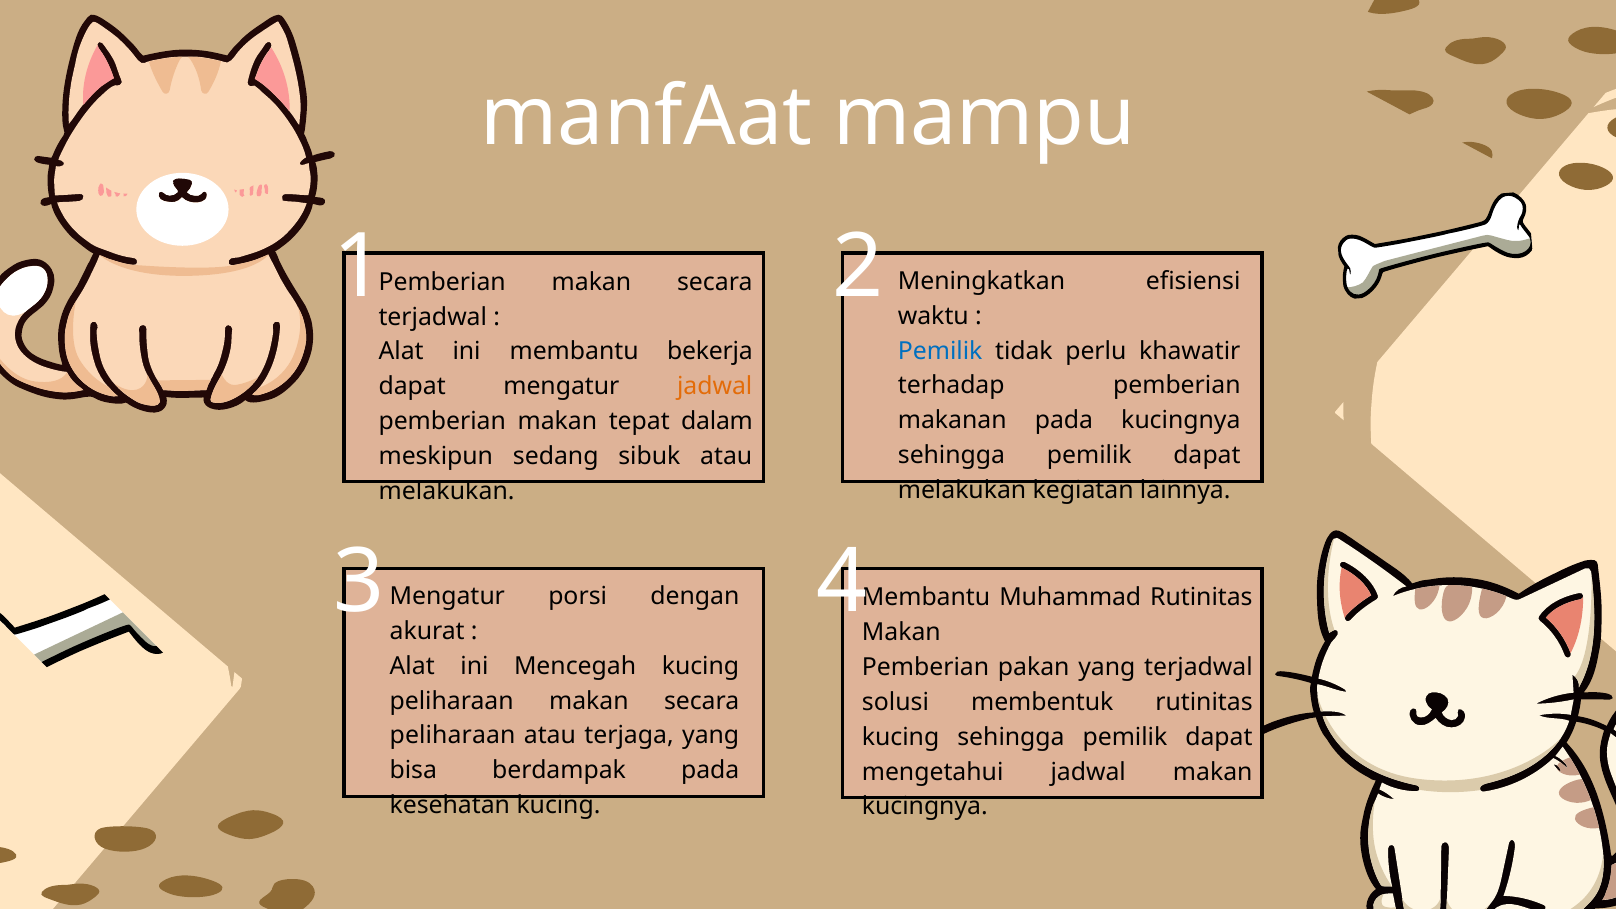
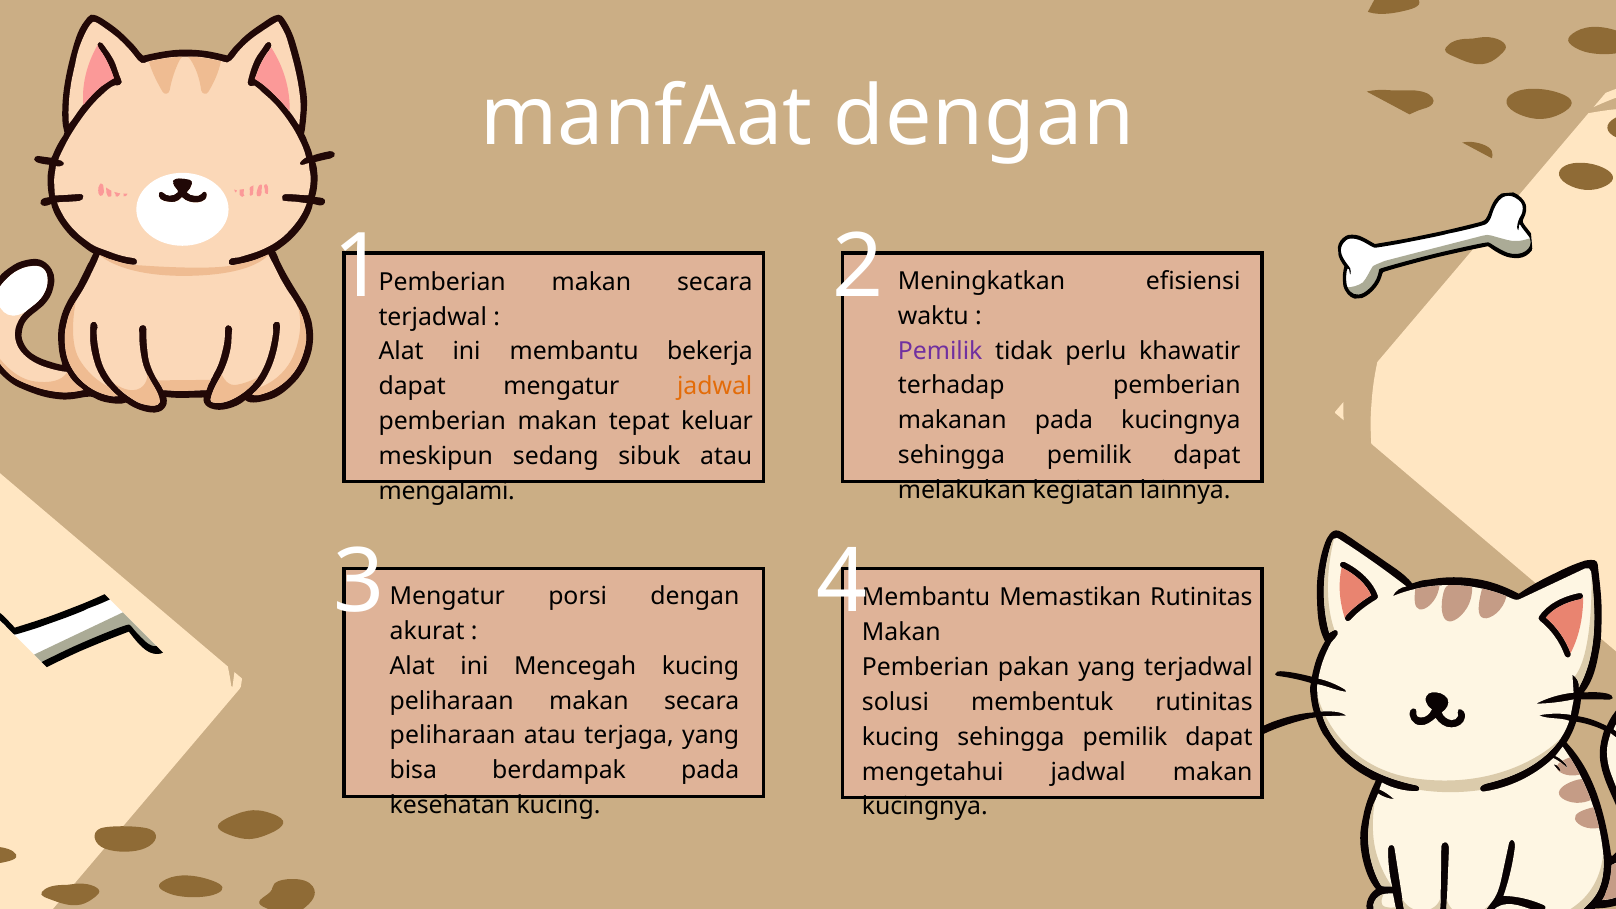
manfAat mampu: mampu -> dengan (984, 117)
Pemilik colour: blue -> purple (940, 351)
dalam: dalam -> keluar (717, 421)
melakukan: melakukan -> mengalami (447, 491)
Muhammad: Muhammad -> Memastikan (1070, 598)
